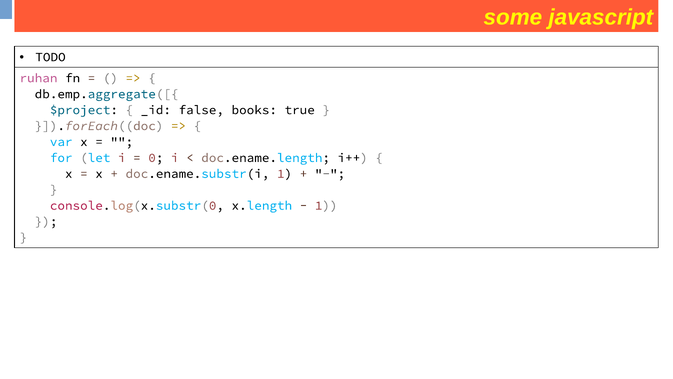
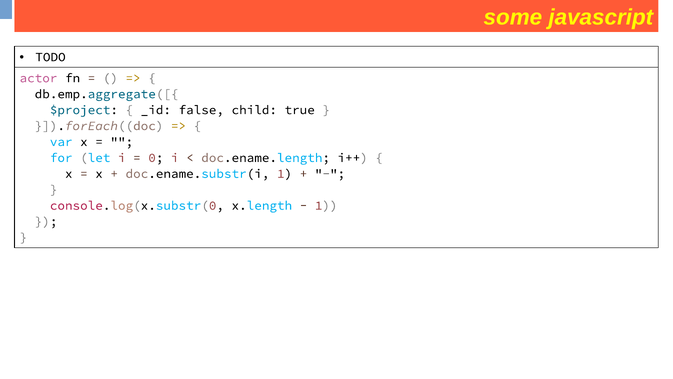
ruhan: ruhan -> actor (38, 78)
books: books -> child (254, 110)
